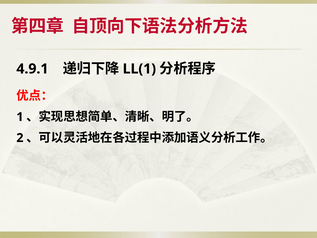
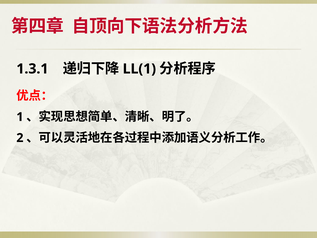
4.9.1: 4.9.1 -> 1.3.1 (32, 69)
